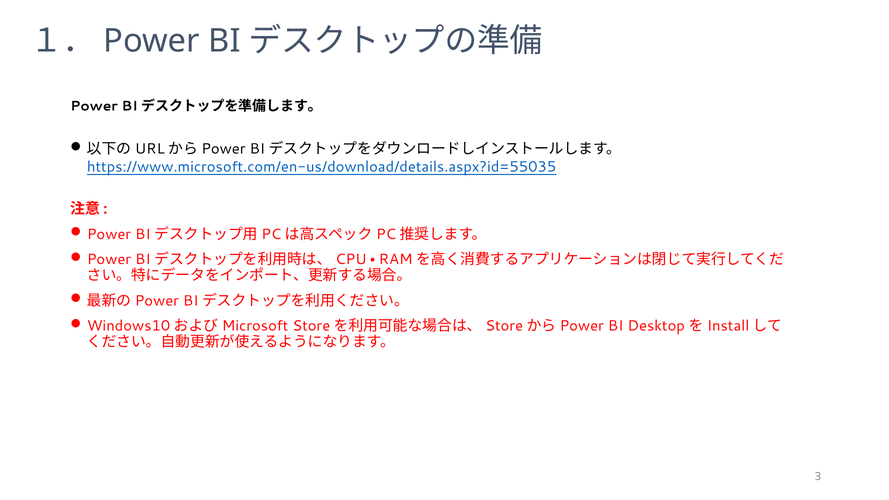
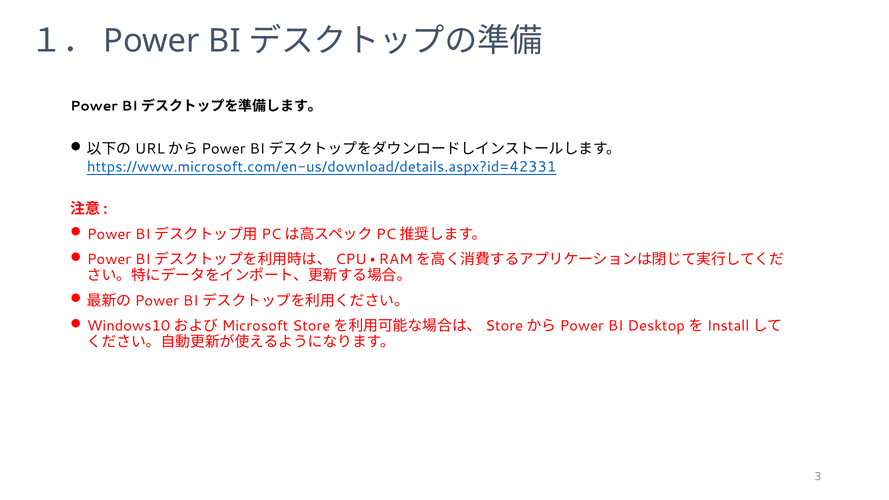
https://www.microsoft.com/en-us/download/details.aspx?id=55035: https://www.microsoft.com/en-us/download/details.aspx?id=55035 -> https://www.microsoft.com/en-us/download/details.aspx?id=42331 (322, 167)
